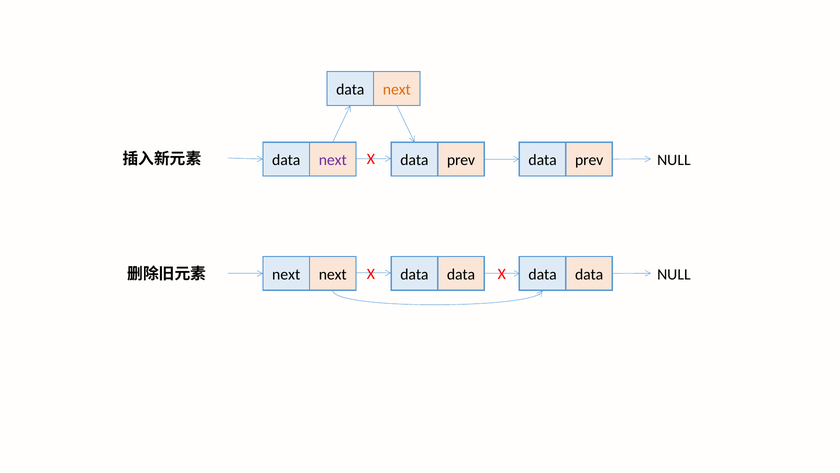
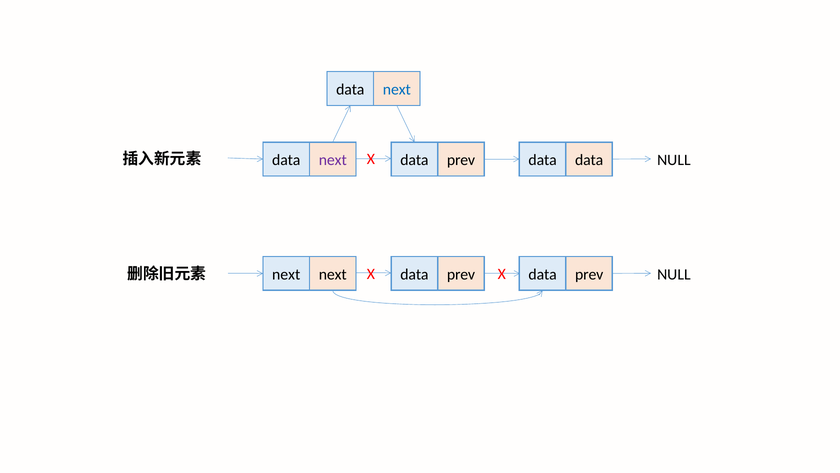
next colour: orange -> blue (397, 90)
prev: prev -> data (589, 160)
data: data -> prev (461, 274)
data: data -> prev (589, 274)
